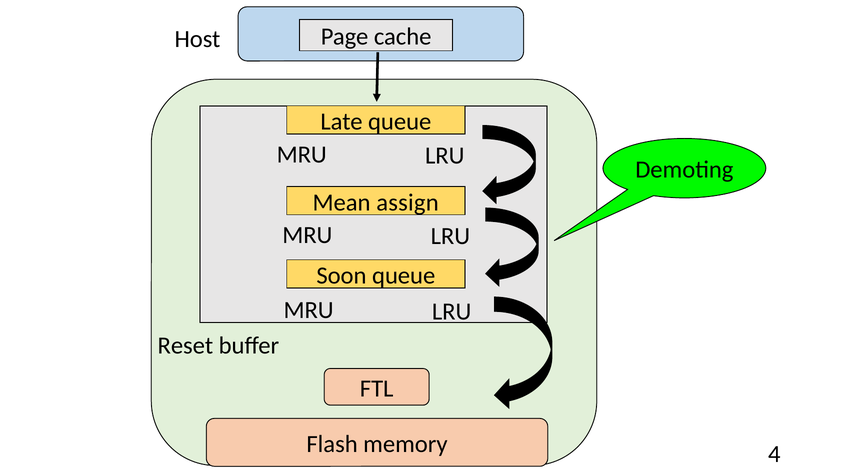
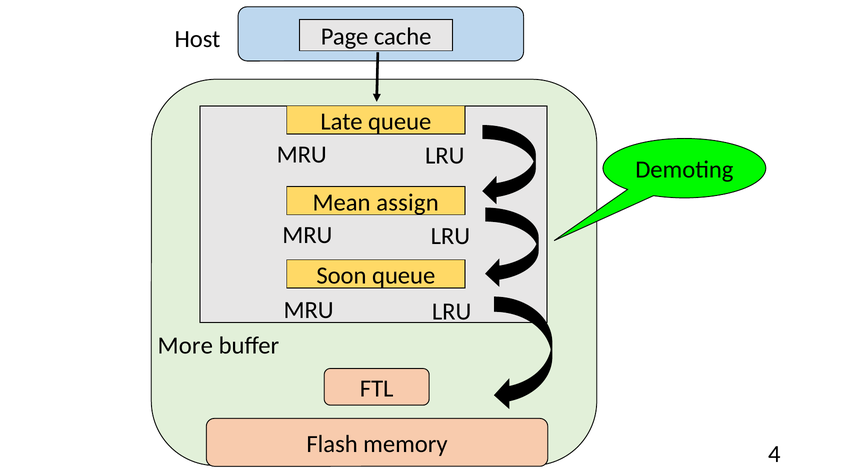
Reset: Reset -> More (185, 346)
